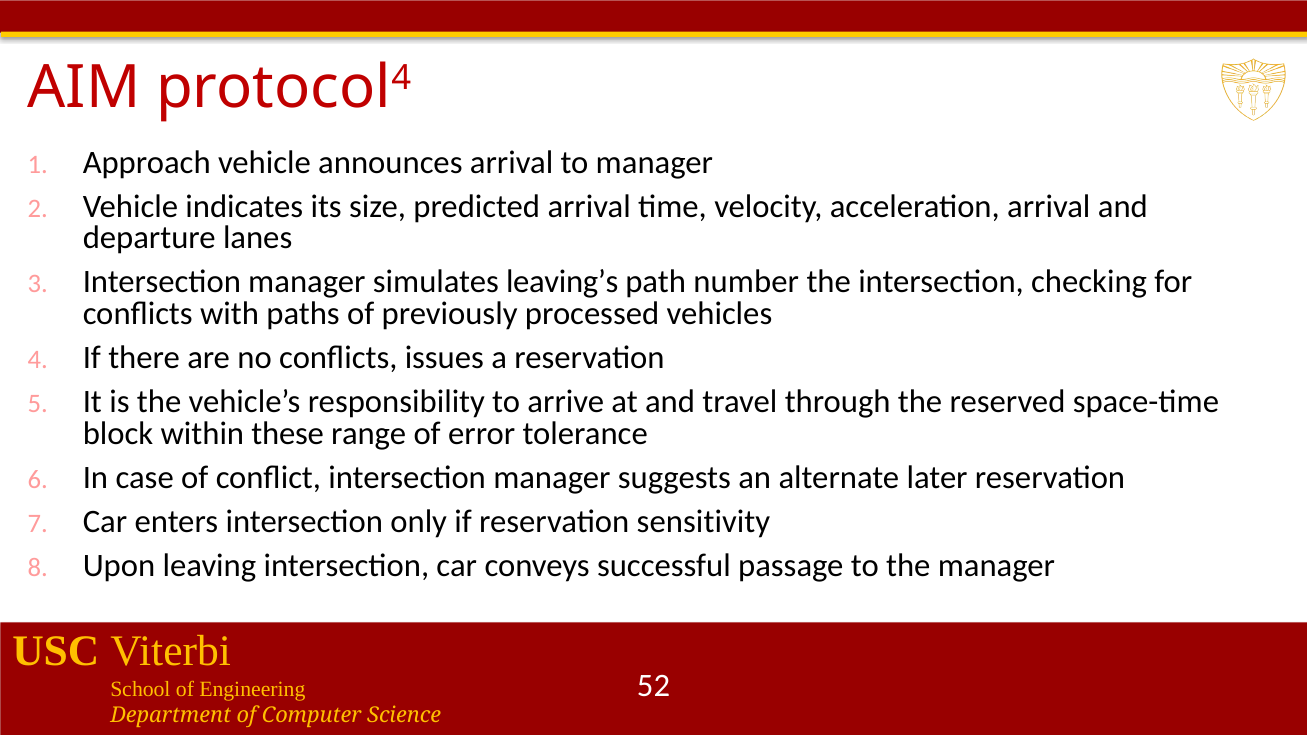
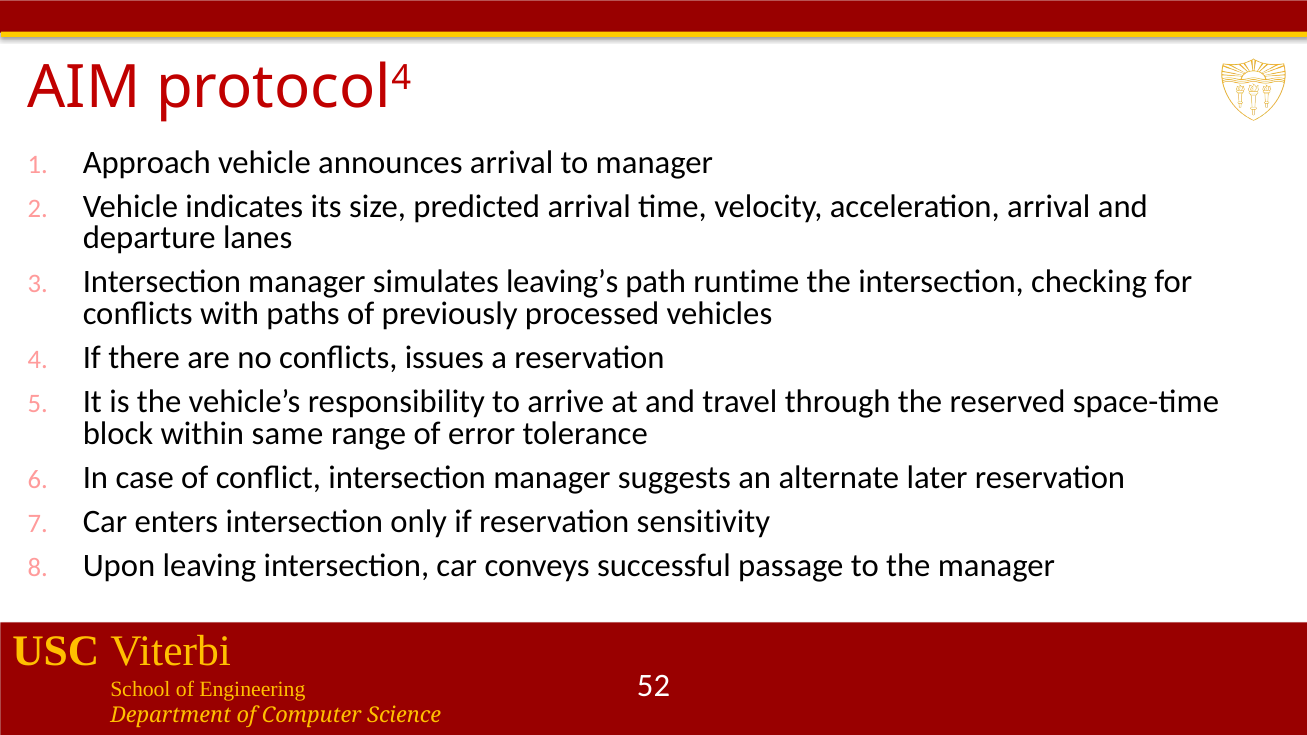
number: number -> runtime (746, 282)
these: these -> same (287, 434)
